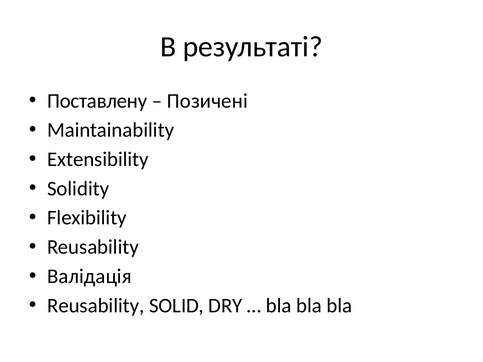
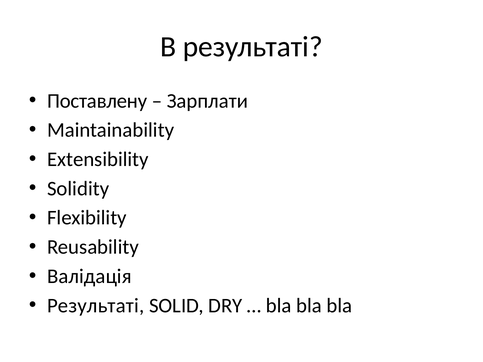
Позичені: Позичені -> Зарплати (207, 101)
Reusability: Reusability -> Результаті (96, 306)
